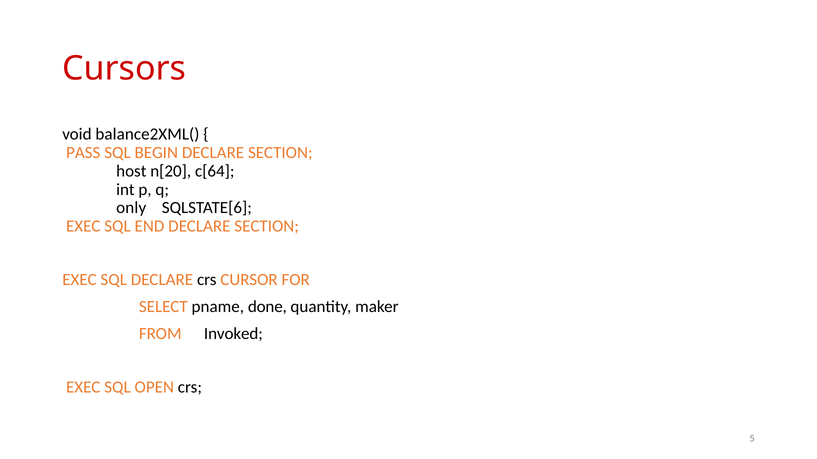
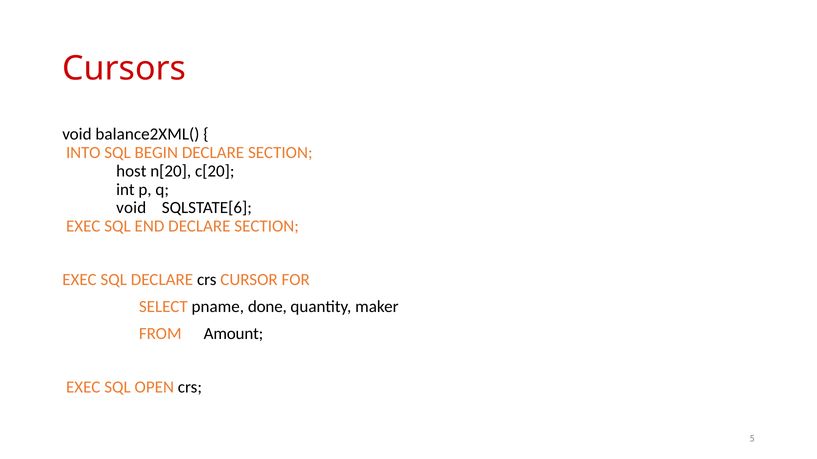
PASS: PASS -> INTO (83, 153)
c[64: c[64 -> c[20 (215, 171)
only: only -> void (131, 208)
Invoked: Invoked -> Amount (233, 334)
